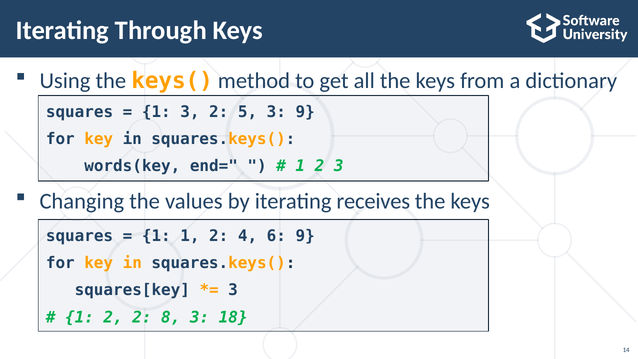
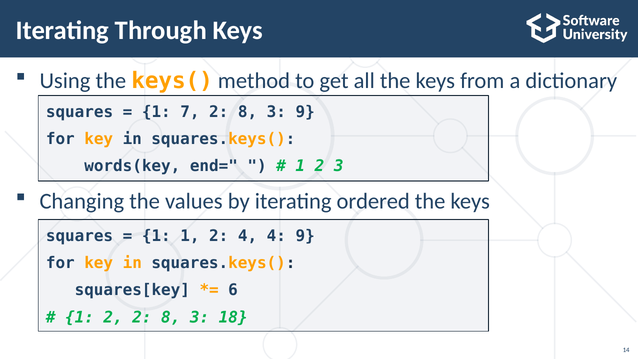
1 3: 3 -> 7 (190, 112)
5: 5 -> 8 (248, 112)
receives: receives -> ordered (373, 201)
4 6: 6 -> 4 (276, 236)
3: 3 -> 6 (233, 290)
